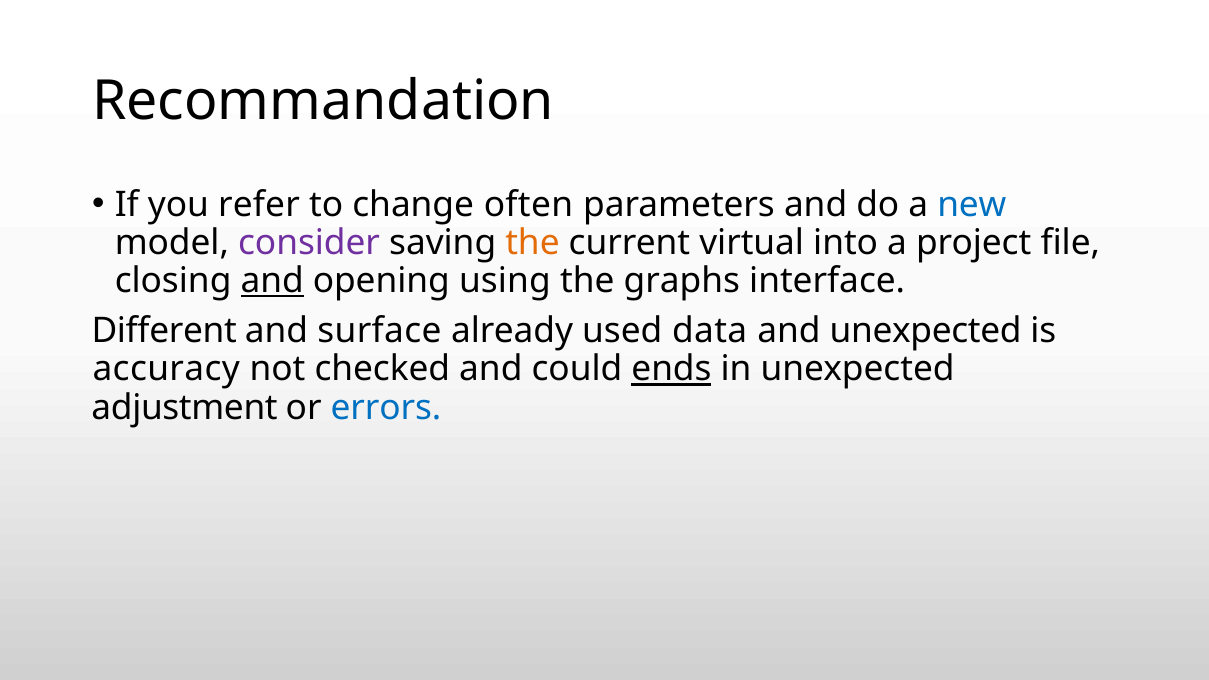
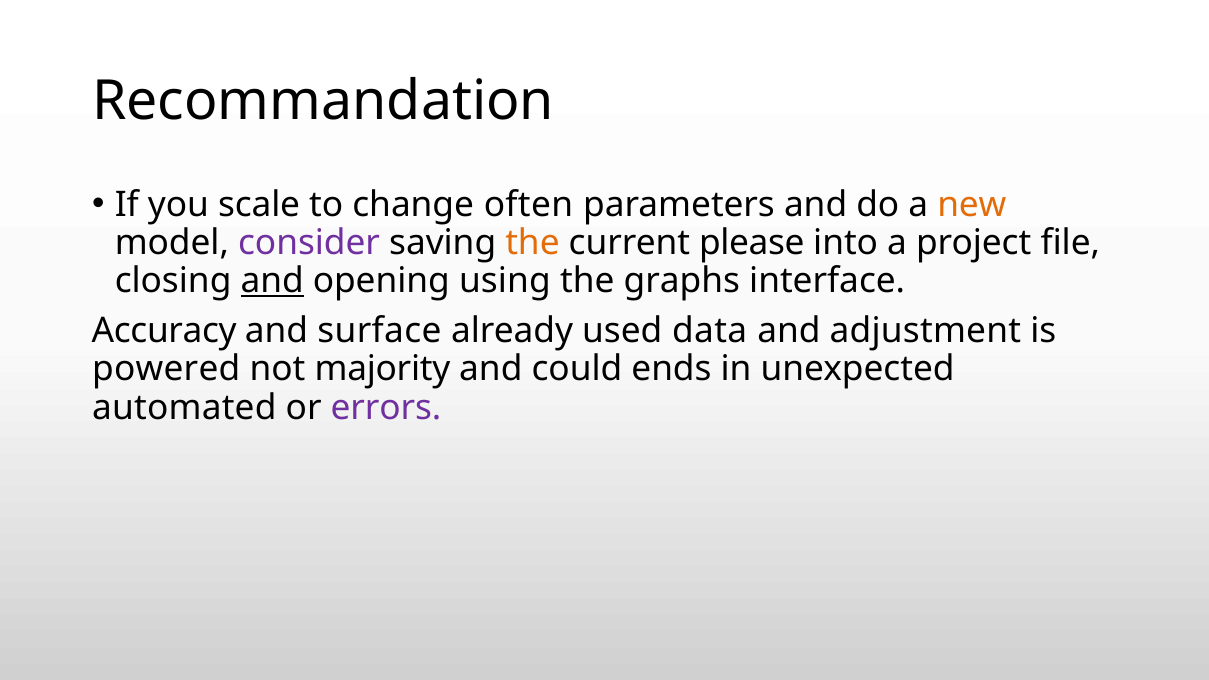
refer: refer -> scale (259, 204)
new colour: blue -> orange (972, 204)
virtual: virtual -> please (752, 242)
Different: Different -> Accuracy (164, 331)
and unexpected: unexpected -> adjustment (925, 331)
accuracy: accuracy -> powered (166, 369)
checked: checked -> majority (382, 369)
ends underline: present -> none (671, 369)
adjustment: adjustment -> automated (184, 407)
errors colour: blue -> purple (386, 407)
